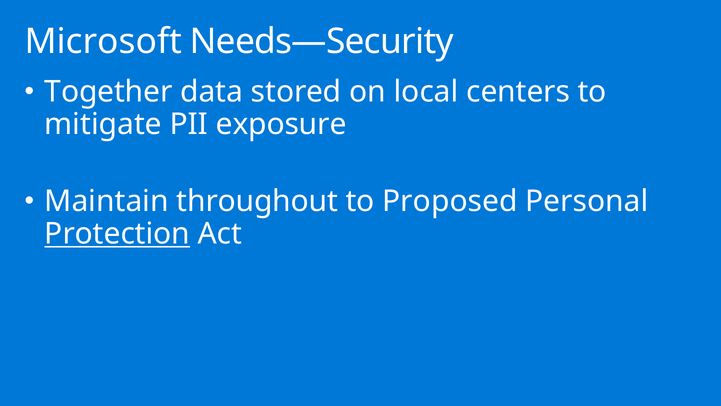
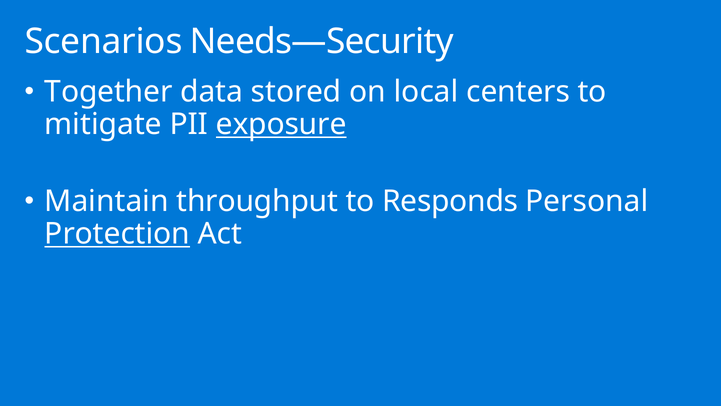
Microsoft: Microsoft -> Scenarios (104, 41)
exposure underline: none -> present (281, 124)
throughout: throughout -> throughput (257, 201)
Proposed: Proposed -> Responds (450, 201)
